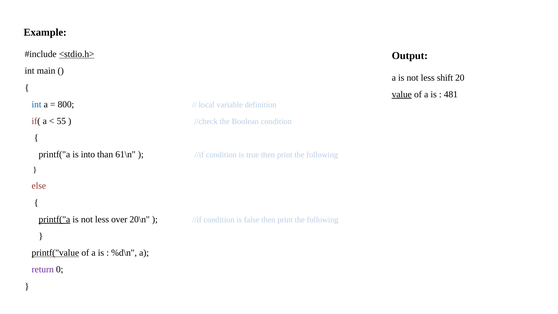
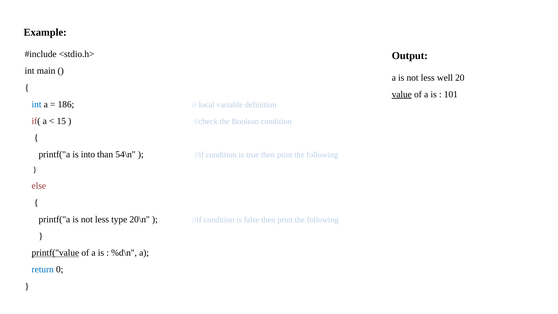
<stdio.h> underline: present -> none (77, 54)
shift: shift -> well (445, 78)
481: 481 -> 101 (451, 94)
800: 800 -> 186 (66, 104)
55: 55 -> 15 (61, 121)
61\n: 61\n -> 54\n (125, 154)
printf("a underline: present -> none (54, 219)
over: over -> type (119, 219)
return colour: purple -> blue (43, 269)
